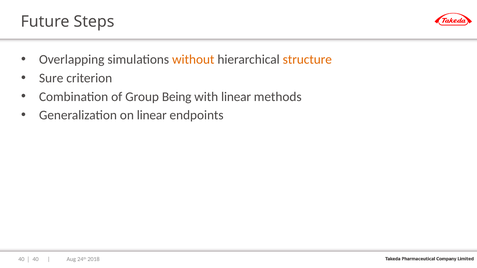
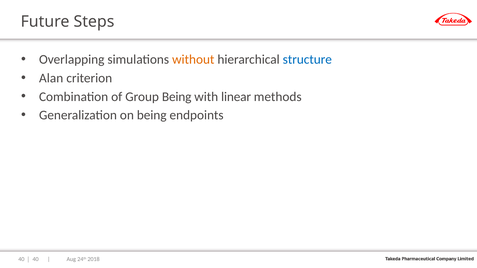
structure colour: orange -> blue (307, 60)
Sure: Sure -> Alan (51, 78)
on linear: linear -> being (152, 115)
